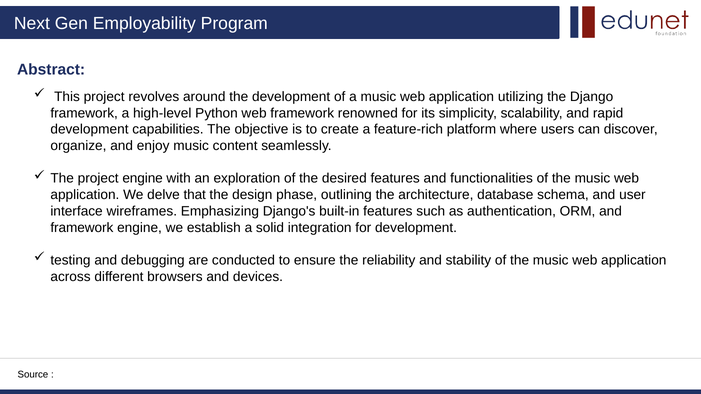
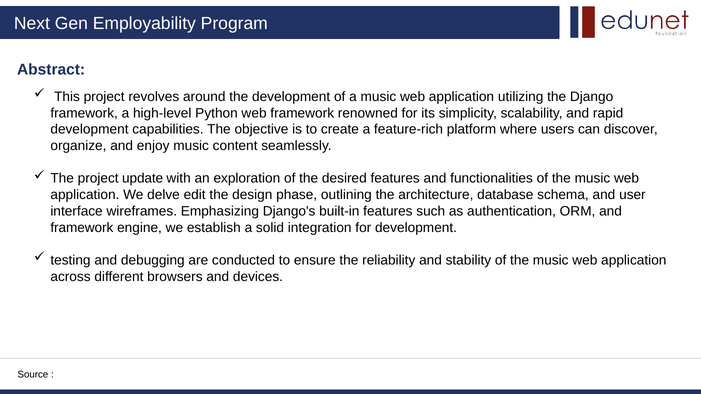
project engine: engine -> update (143, 179)
that: that -> edit (195, 195)
